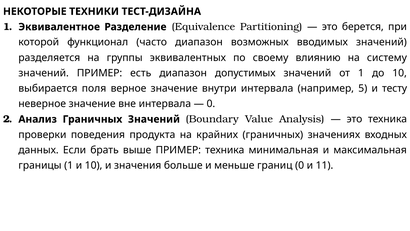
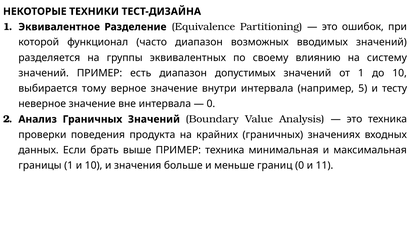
берется: берется -> ошибок (363, 27)
поля: поля -> тому (94, 88)
